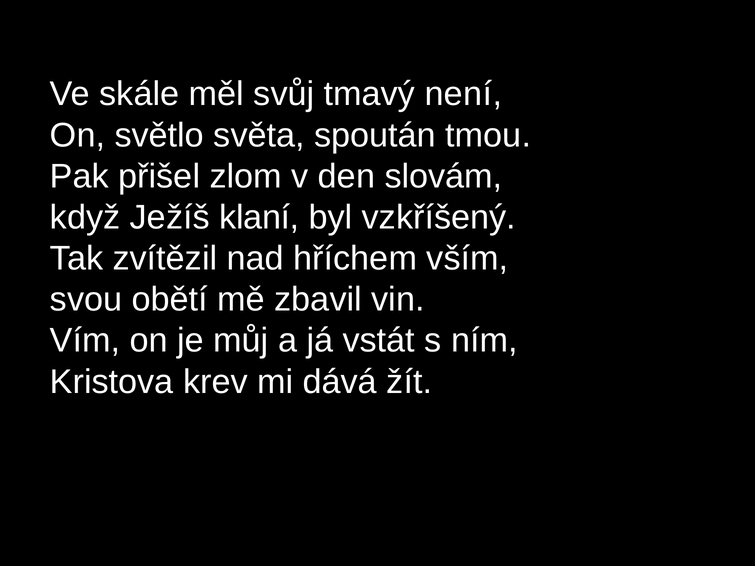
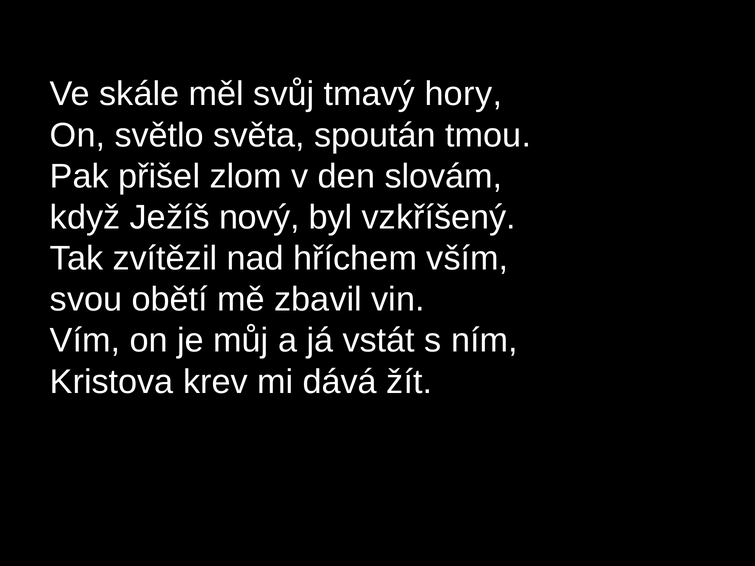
není: není -> hory (463, 94)
klaní: klaní -> nový (259, 218)
